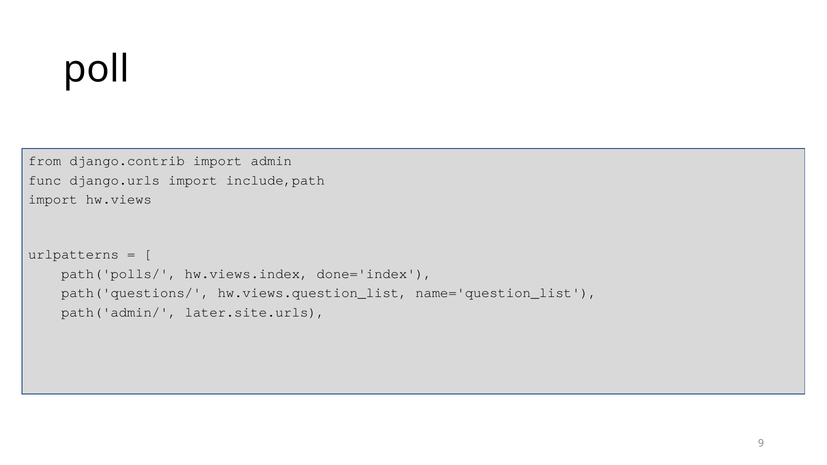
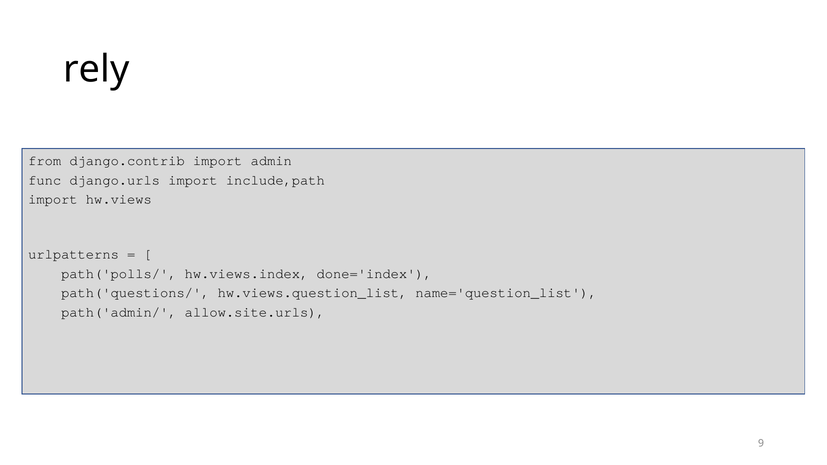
poll: poll -> rely (96, 69)
later.site.urls: later.site.urls -> allow.site.urls (255, 312)
